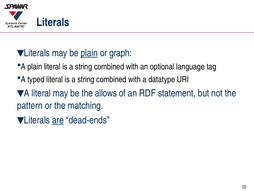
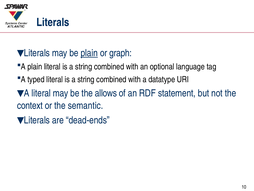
pattern: pattern -> context (30, 105)
matching: matching -> semantic (85, 105)
are underline: present -> none (58, 120)
